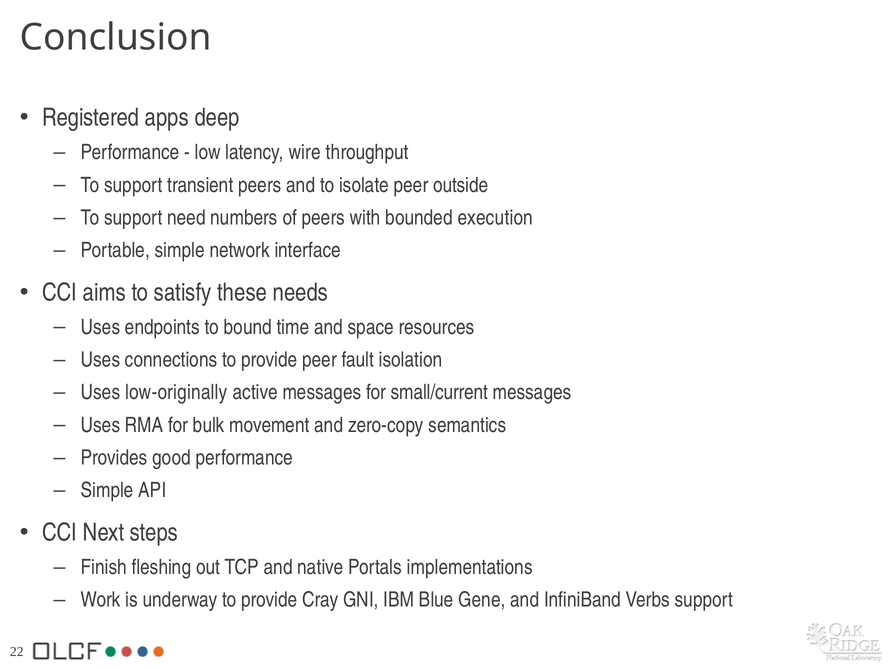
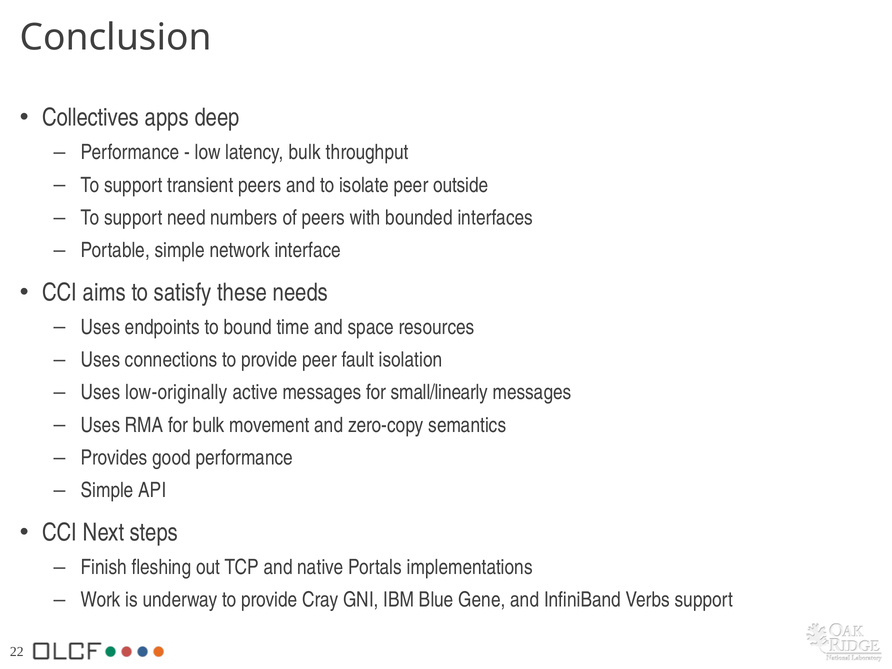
Registered: Registered -> Collectives (91, 118)
latency wire: wire -> bulk (305, 152)
execution: execution -> interfaces (495, 218)
small/current: small/current -> small/linearly (440, 392)
